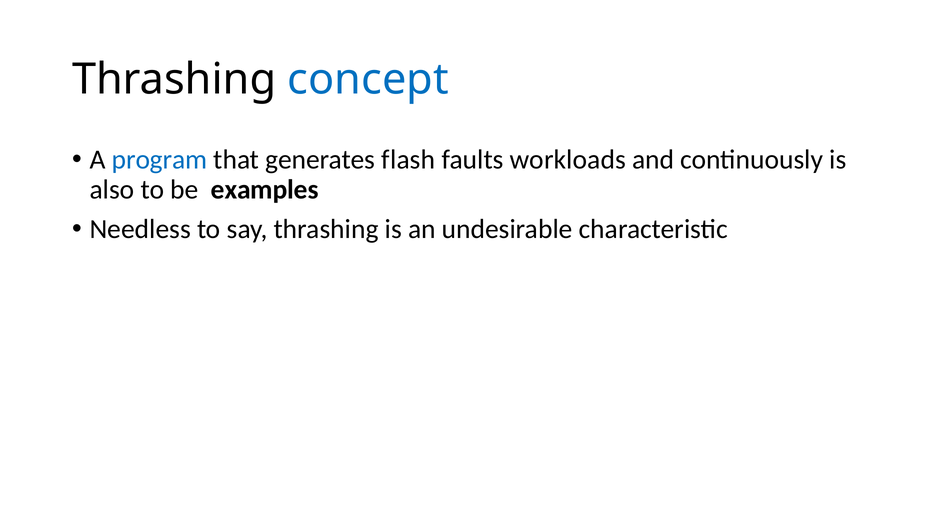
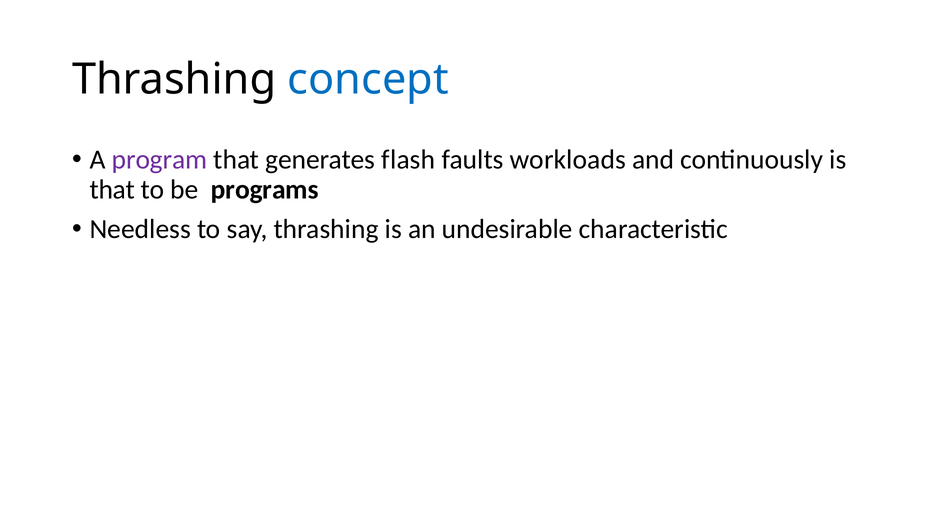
program colour: blue -> purple (160, 160)
also: also -> that (112, 189)
examples: examples -> programs (265, 189)
